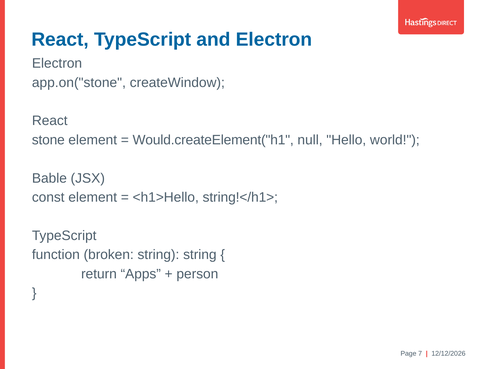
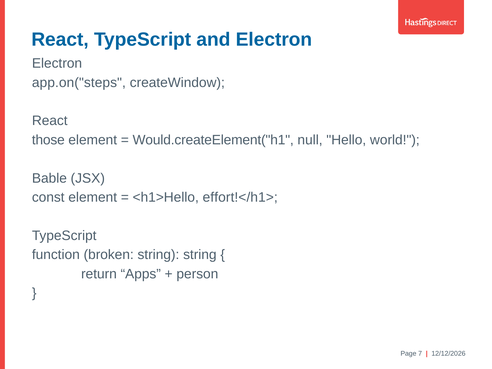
app.on("stone: app.on("stone -> app.on("steps (79, 83)
stone: stone -> those (48, 140)
string!</h1>: string!</h1> -> effort!</h1> (240, 197)
